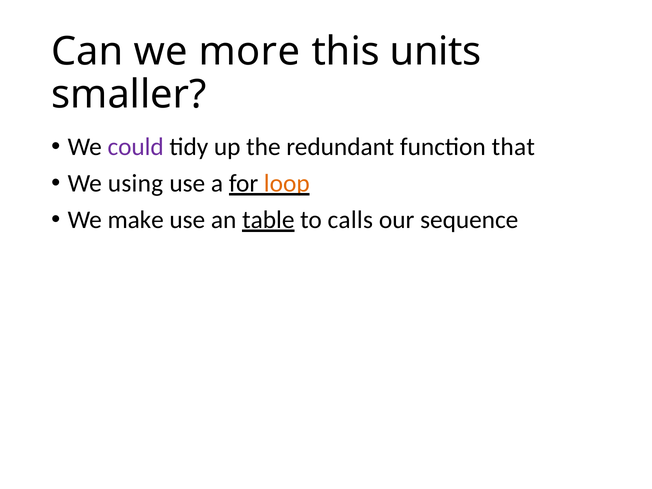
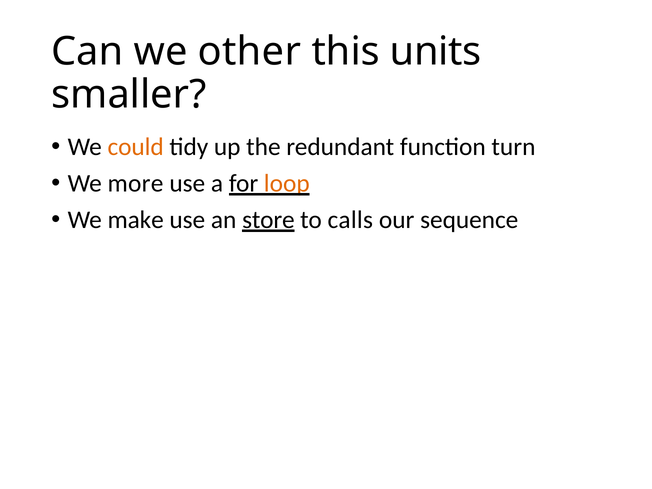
more: more -> other (249, 52)
could colour: purple -> orange (136, 147)
that: that -> turn (513, 147)
using: using -> more (135, 183)
table: table -> store (268, 220)
